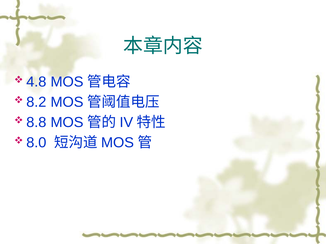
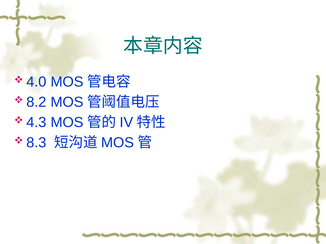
4.8: 4.8 -> 4.0 (36, 82)
8.8: 8.8 -> 4.3 (36, 123)
8.0: 8.0 -> 8.3 (36, 143)
